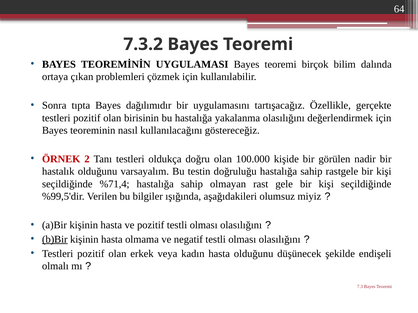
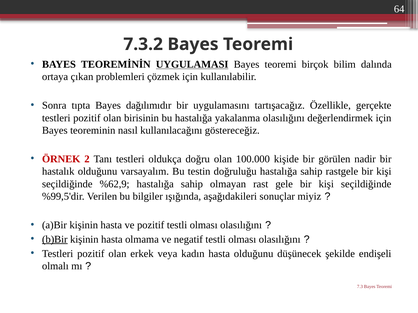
UYGULAMASI underline: none -> present (192, 64)
%71,4: %71,4 -> %62,9 (115, 184)
olumsuz: olumsuz -> sonuçlar (277, 197)
